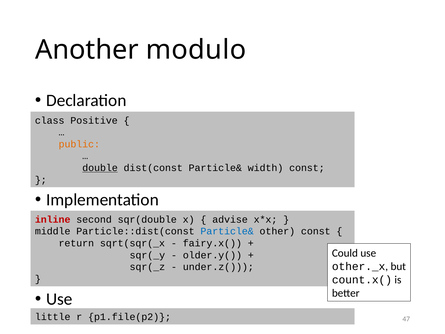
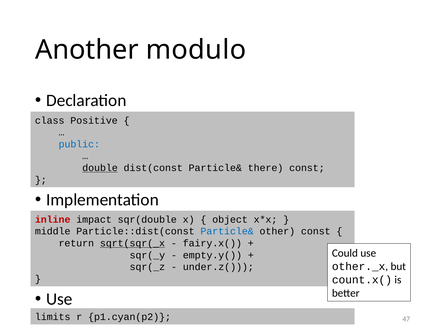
public colour: orange -> blue (79, 144)
width: width -> there (266, 168)
second: second -> impact (94, 219)
advise: advise -> object (230, 219)
sqrt(sqr(_x underline: none -> present (132, 243)
older.y(: older.y( -> empty.y( (212, 255)
little: little -> limits (53, 317)
p1.file(p2: p1.file(p2 -> p1.cyan(p2 (130, 317)
